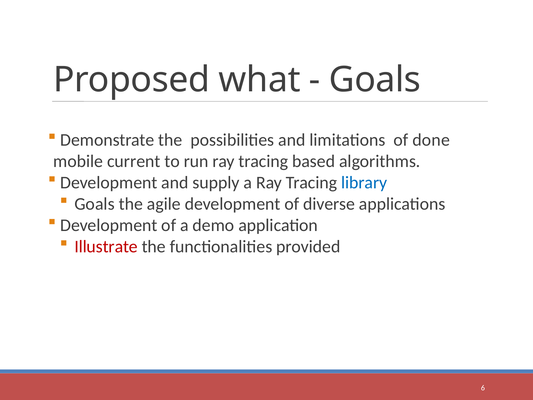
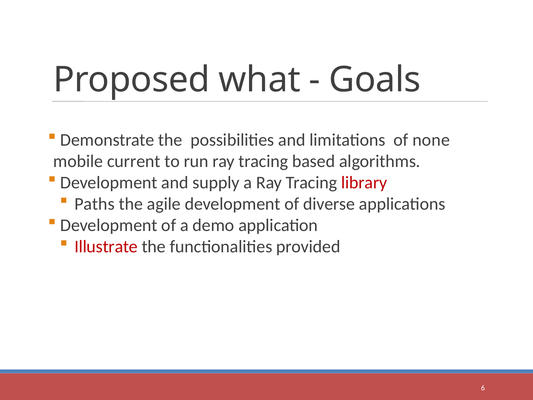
done: done -> none (431, 140)
library colour: blue -> red (364, 183)
Goals: Goals -> Paths (94, 204)
